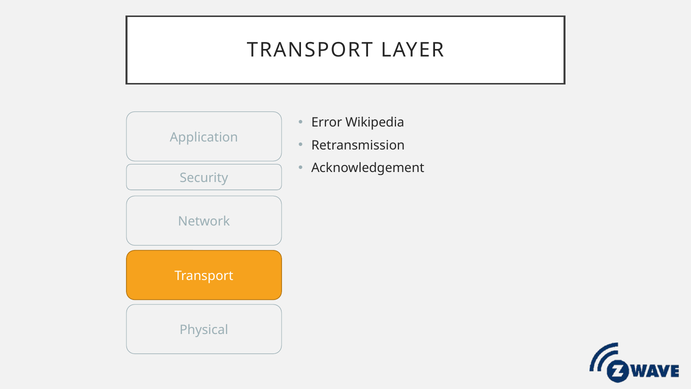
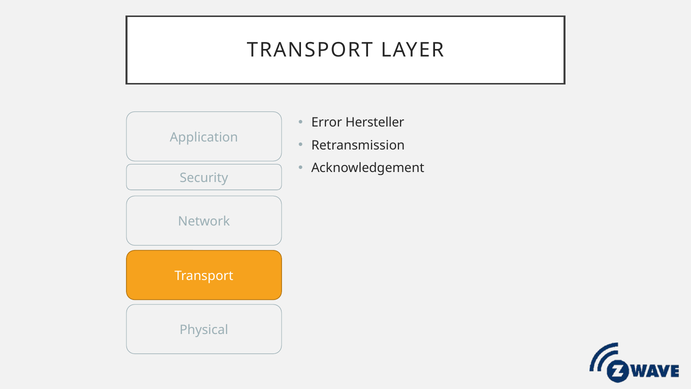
Wikipedia: Wikipedia -> Hersteller (375, 122)
